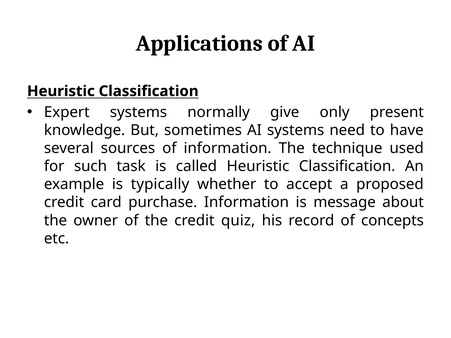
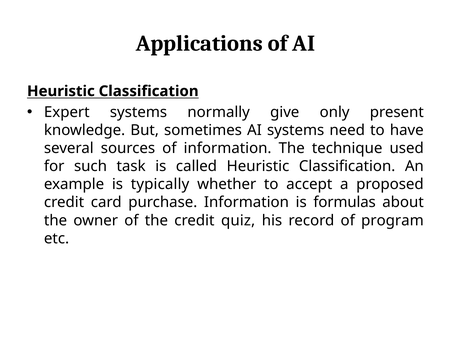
message: message -> formulas (345, 202)
concepts: concepts -> program (392, 221)
